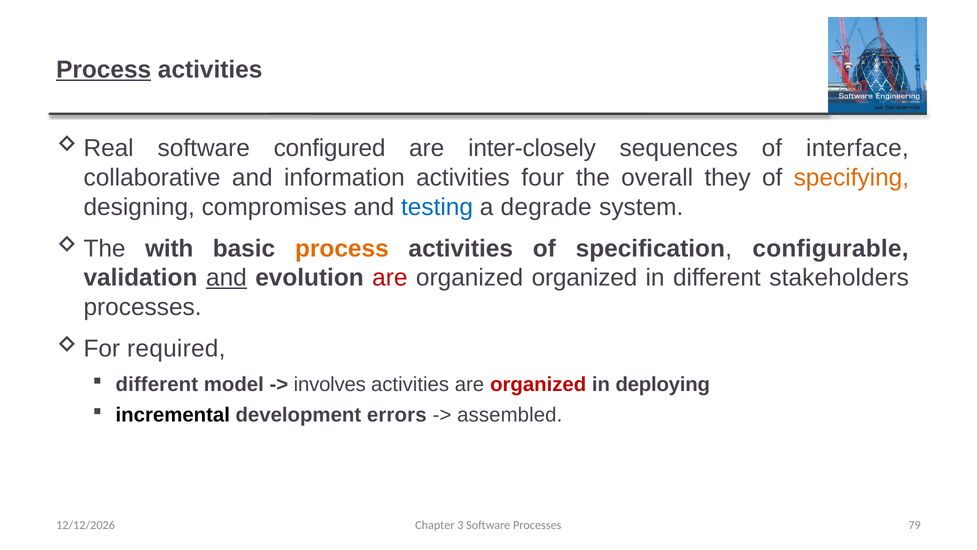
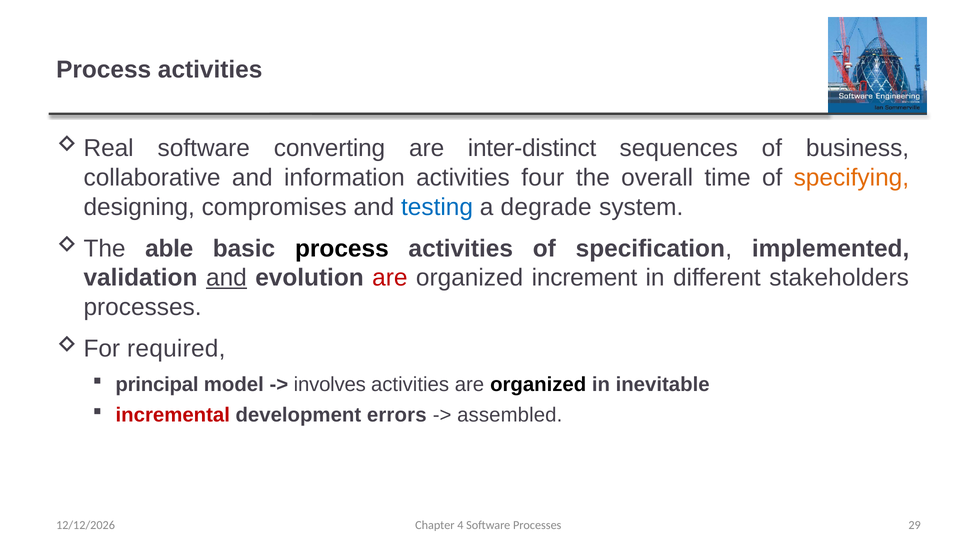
Process underline: present -> none (104, 70)
configured: configured -> converting (330, 148)
inter-closely: inter-closely -> inter-distinct (532, 148)
interface: interface -> business (858, 148)
they: they -> time (728, 178)
with: with -> able (169, 248)
process colour: orange -> black (342, 248)
configurable: configurable -> implemented (831, 248)
organized organized: organized -> increment (584, 278)
different: different -> principal (157, 384)
organized colour: red -> black (538, 384)
deploying: deploying -> inevitable (663, 384)
incremental colour: black -> red (173, 415)
3: 3 -> 4 (460, 525)
79: 79 -> 29 (915, 525)
